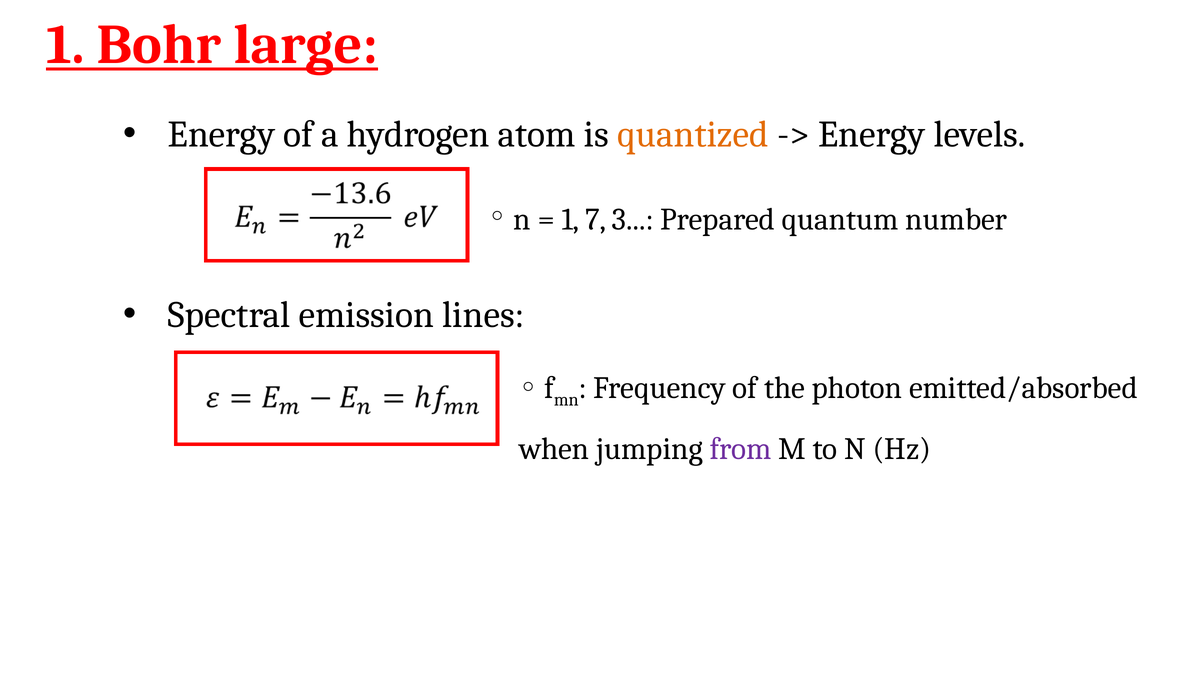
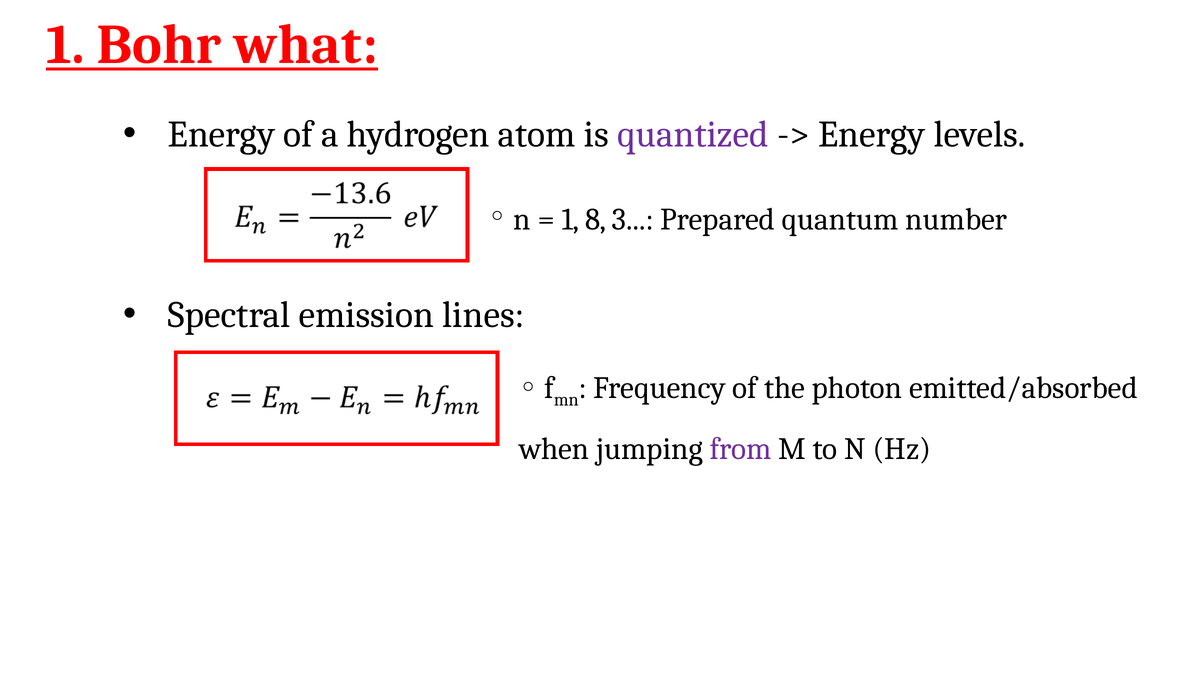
large: large -> what (306, 45)
quantized colour: orange -> purple (693, 134)
7: 7 -> 8 (596, 219)
